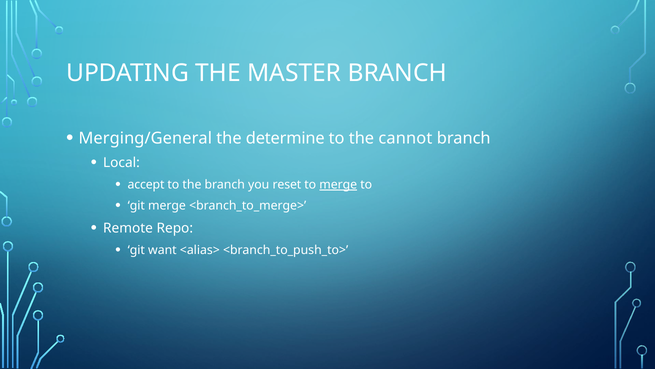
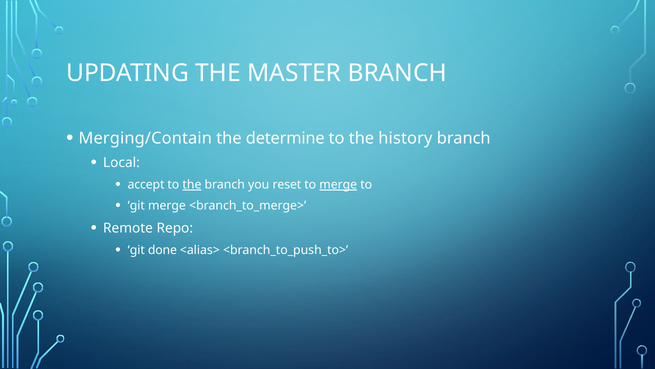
Merging/General: Merging/General -> Merging/Contain (145, 138)
cannot: cannot -> history (405, 138)
the underline: none -> present (192, 185)
want: want -> done (162, 250)
